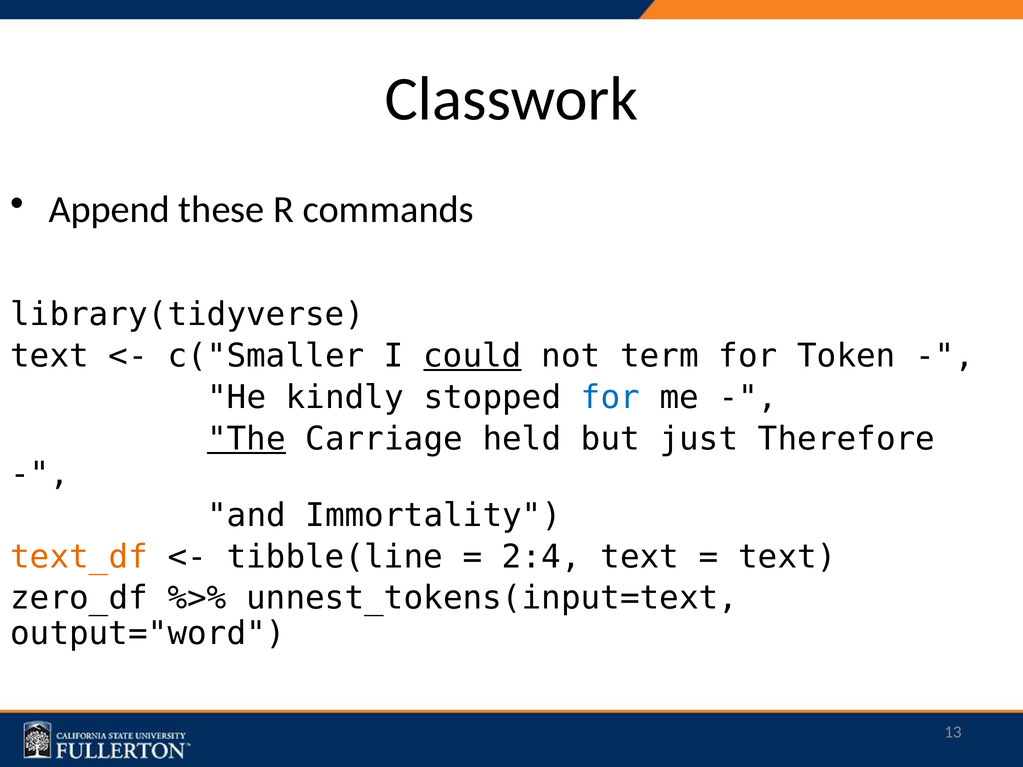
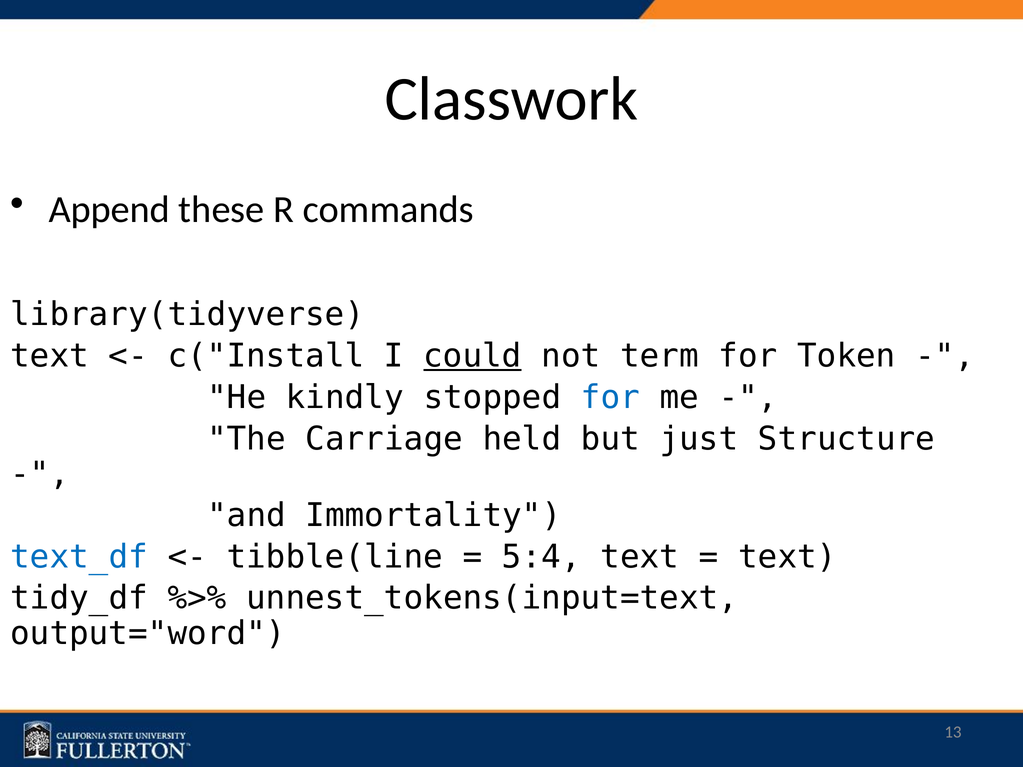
c("Smaller: c("Smaller -> c("Install (266, 356)
The underline: present -> none (246, 439)
Therefore: Therefore -> Structure (847, 439)
text_df colour: orange -> blue (79, 557)
2:4: 2:4 -> 5:4 (541, 557)
zero_df: zero_df -> tidy_df (79, 598)
